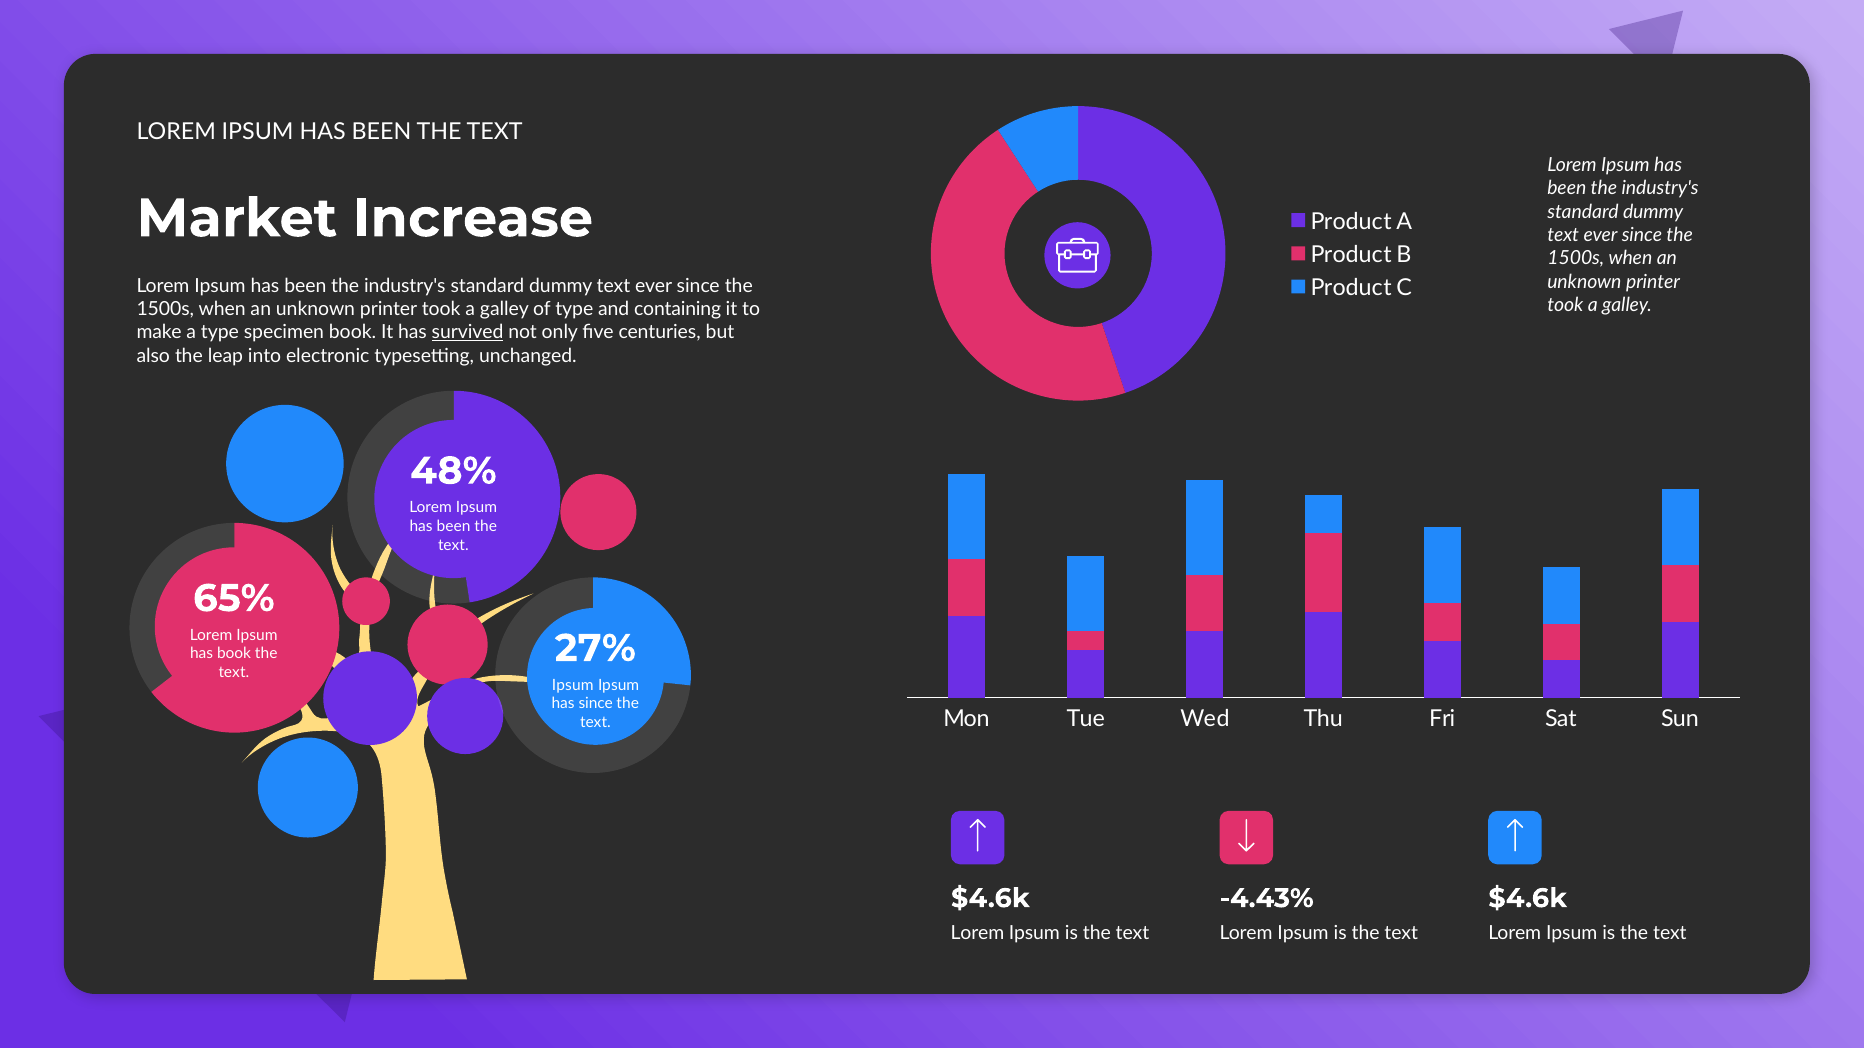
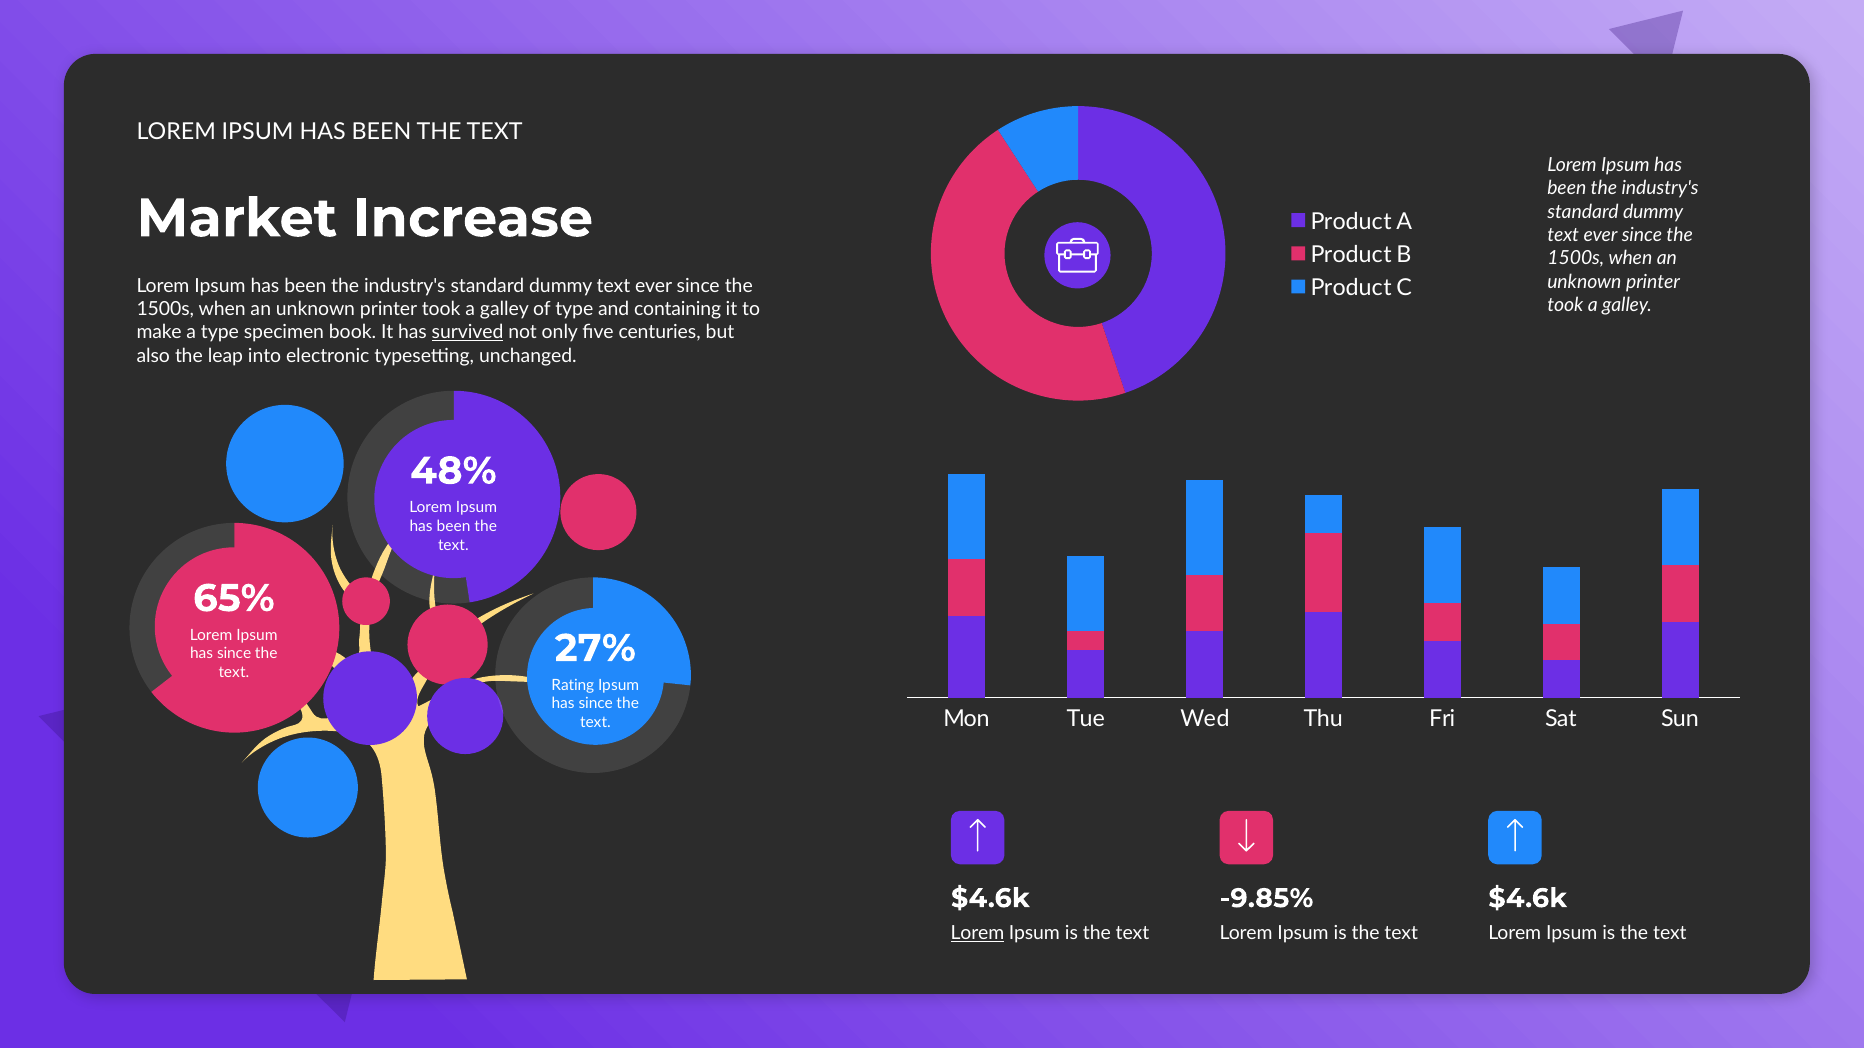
book: book -> since (234, 654)
Ipsum: Ipsum -> Rating (573, 685)
-4.43%: -4.43% -> -9.85% (1267, 899)
Lorem underline: none -> present (977, 933)
